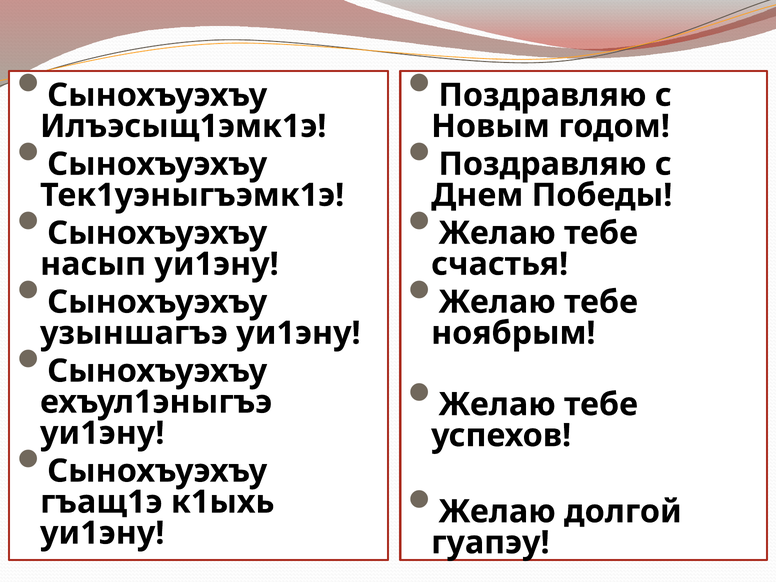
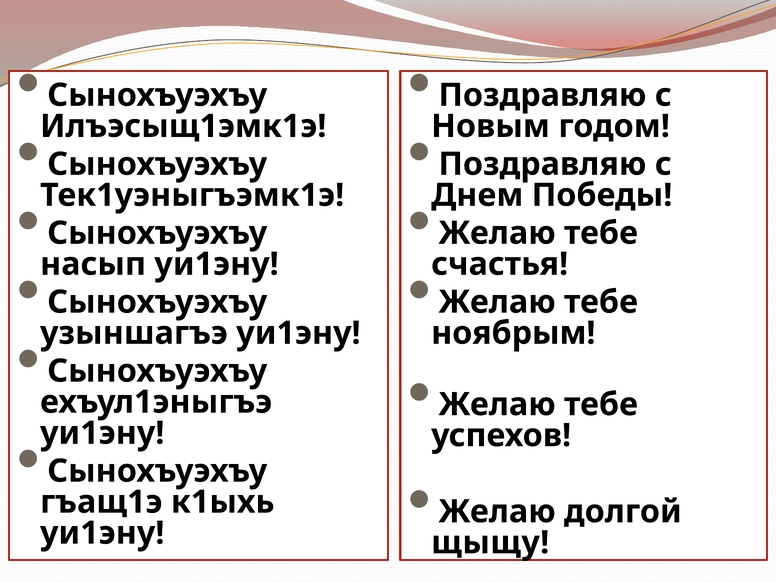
гуапэу: гуапэу -> щыщу (490, 543)
